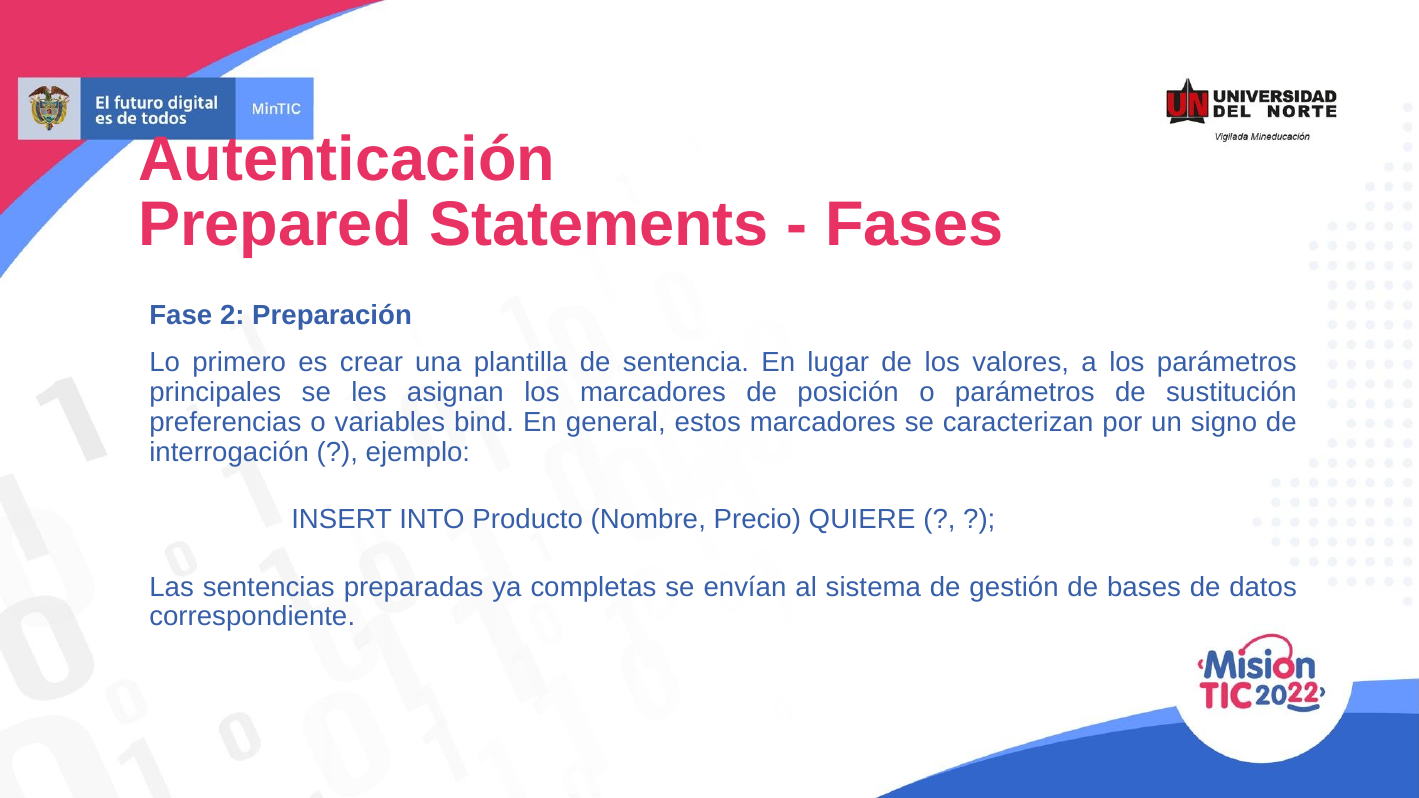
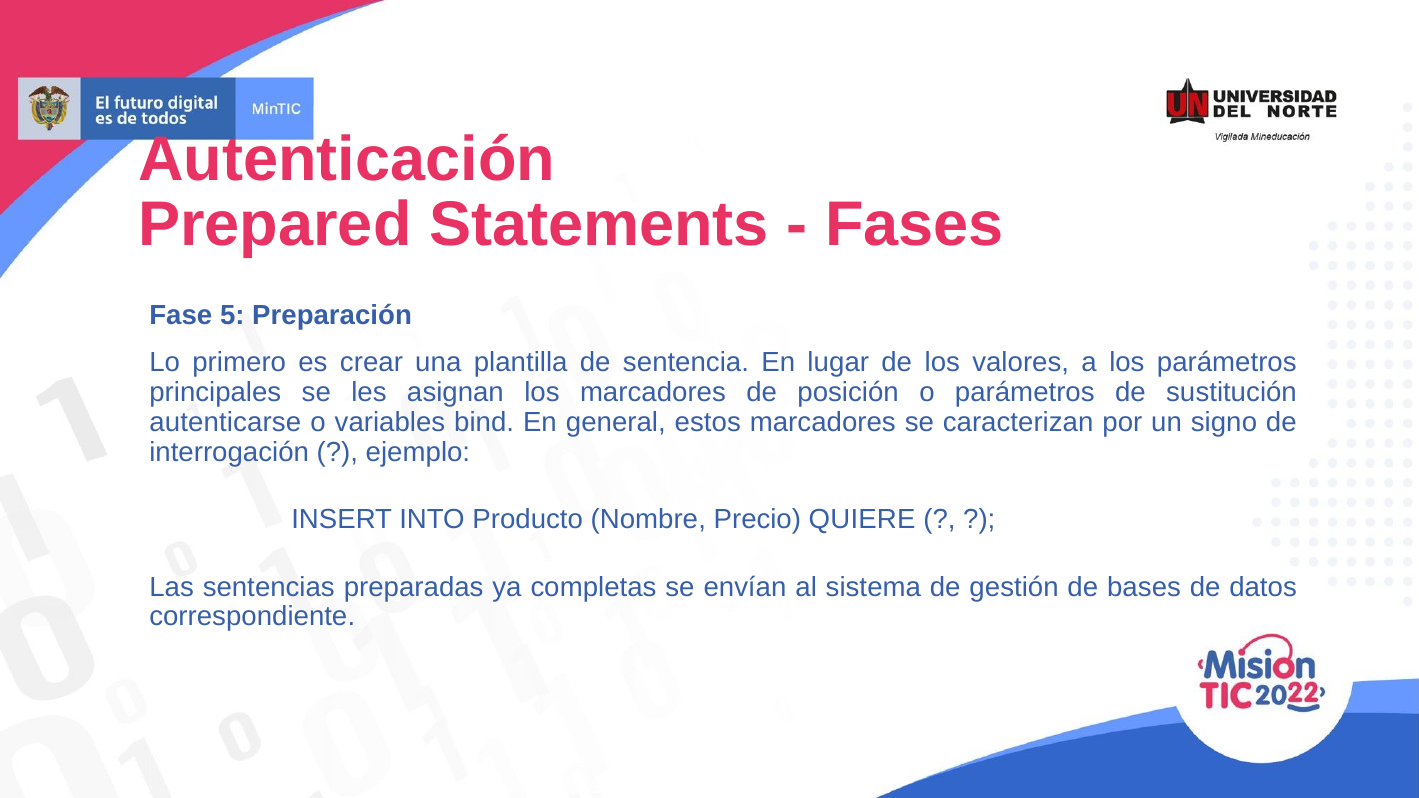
2: 2 -> 5 (232, 315)
preferencias: preferencias -> autenticarse (225, 422)
